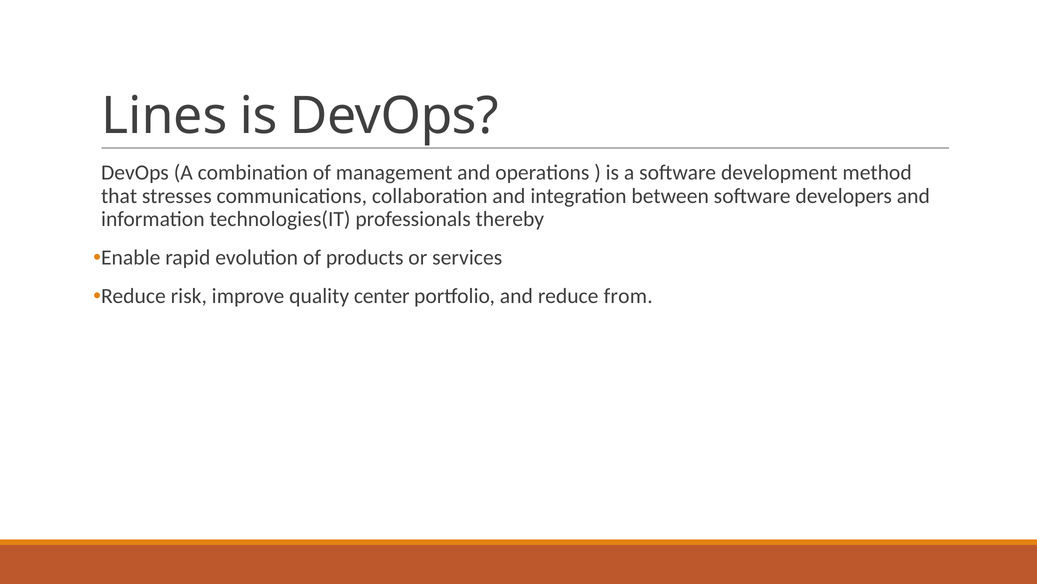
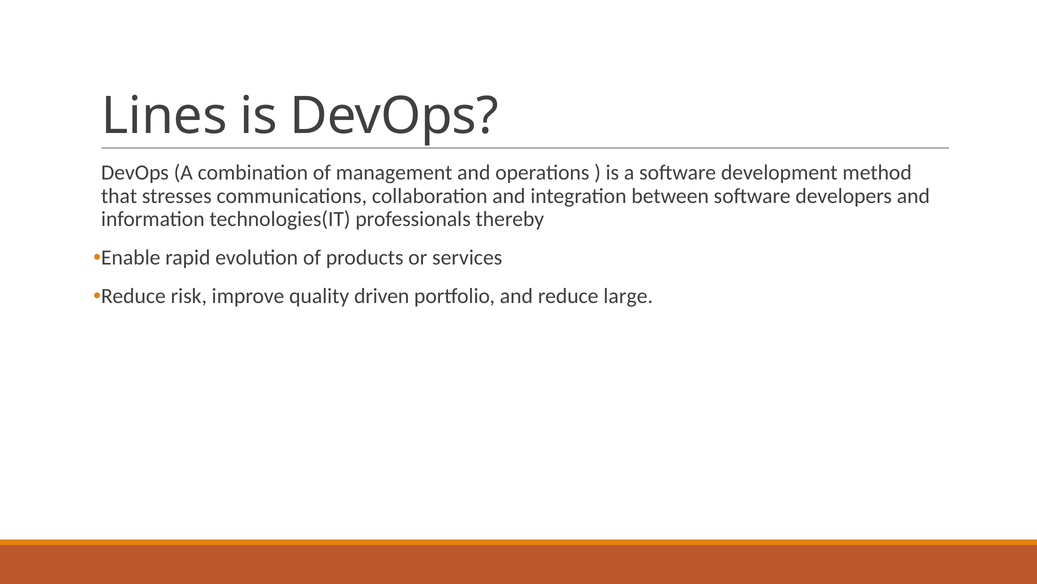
center: center -> driven (382, 296)
from: from -> large (628, 296)
